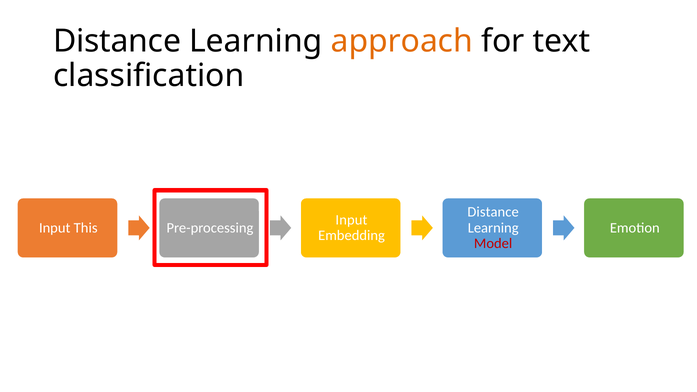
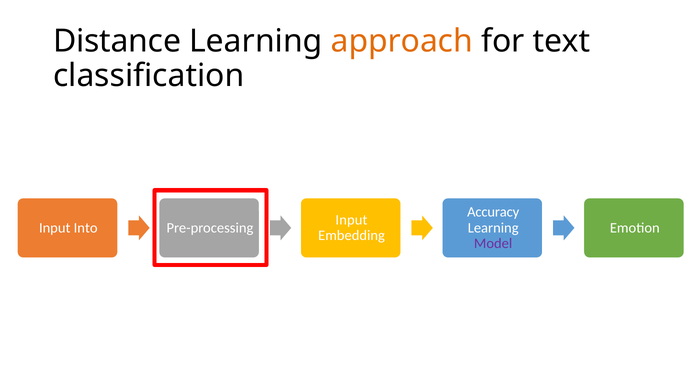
Distance: Distance -> Accuracy (493, 212)
This: This -> Into (86, 228)
Model colour: red -> purple (493, 244)
